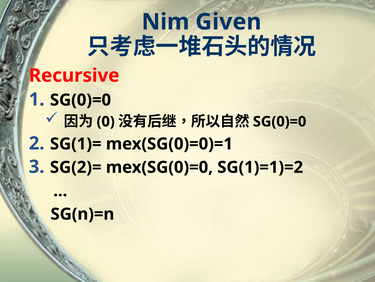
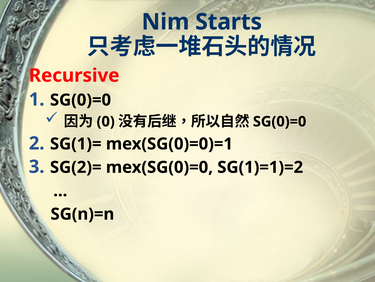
Given: Given -> Starts (229, 22)
